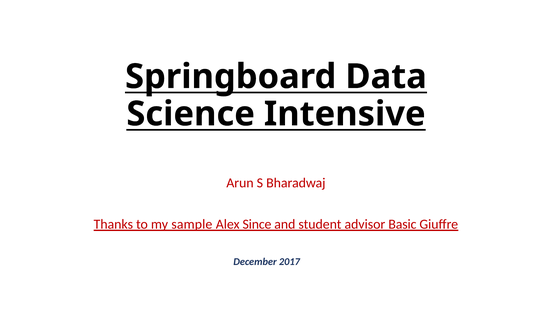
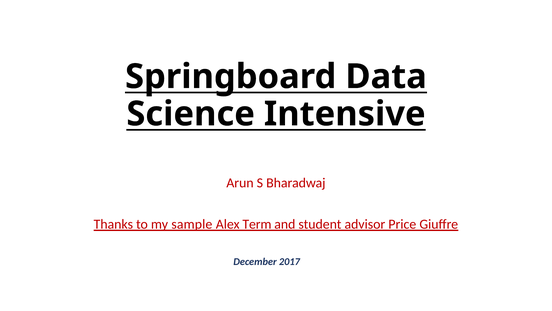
Since: Since -> Term (257, 224)
Basic: Basic -> Price (402, 224)
